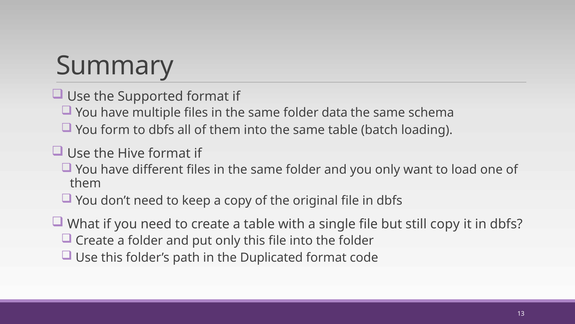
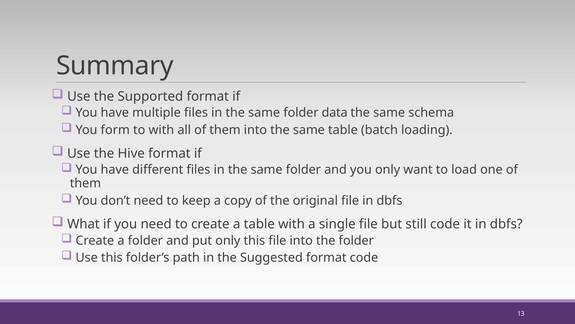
to dbfs: dbfs -> with (161, 130)
still copy: copy -> code (445, 224)
Duplicated: Duplicated -> Suggested (271, 257)
